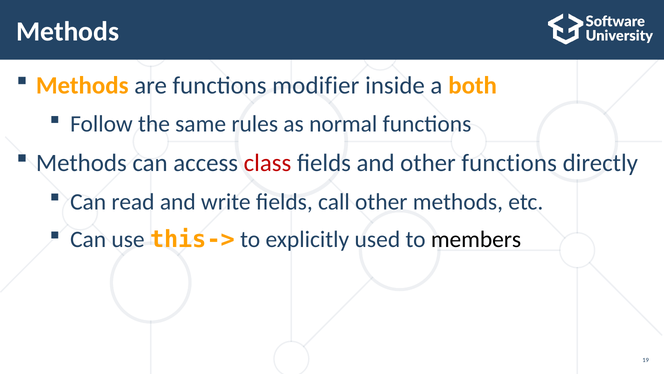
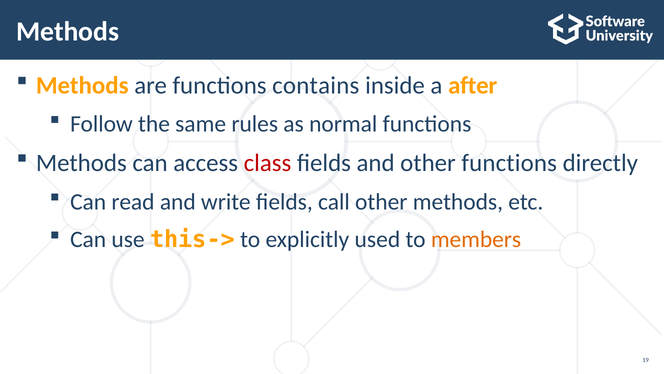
modifier: modifier -> contains (316, 85)
both: both -> after (473, 85)
members colour: black -> orange (476, 239)
